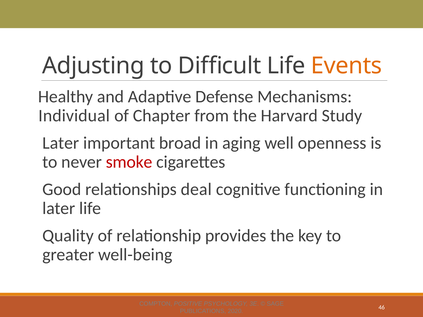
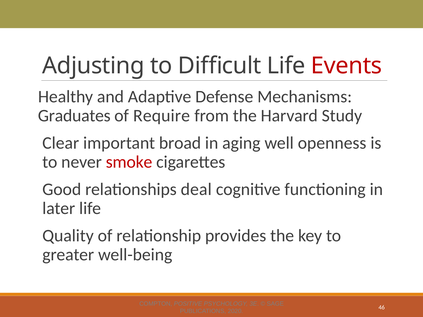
Events colour: orange -> red (347, 66)
Individual: Individual -> Graduates (74, 116)
Chapter: Chapter -> Require (162, 116)
Later: Later -> Clear (61, 143)
